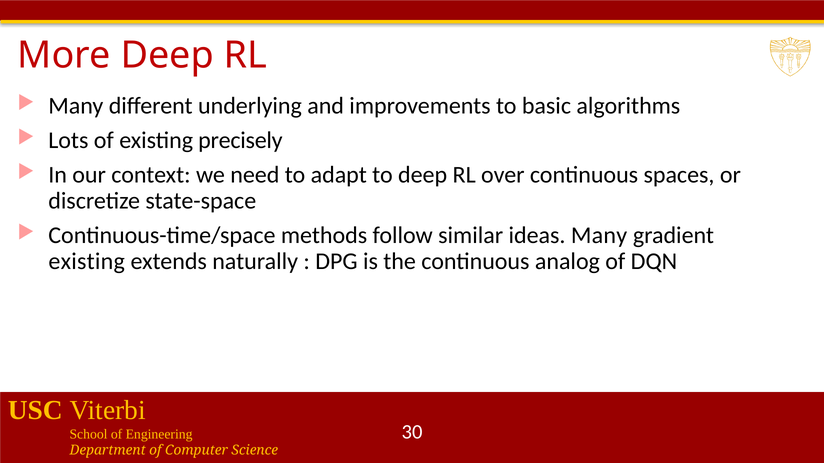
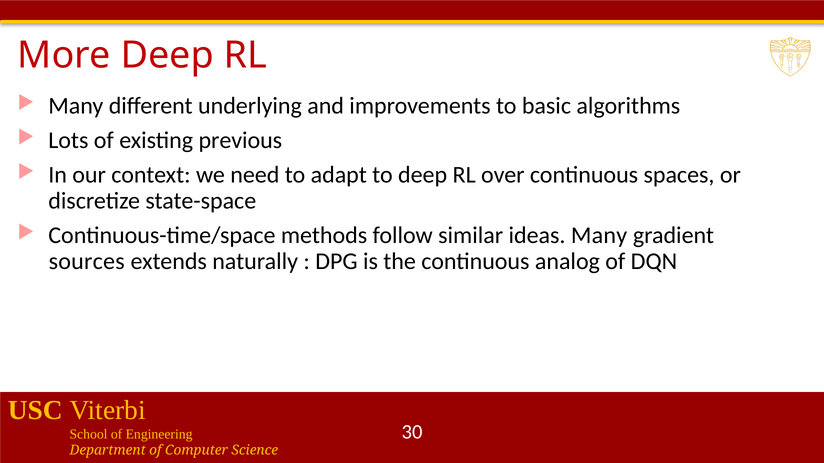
precisely: precisely -> previous (240, 141)
existing: existing -> sources (87, 262)
